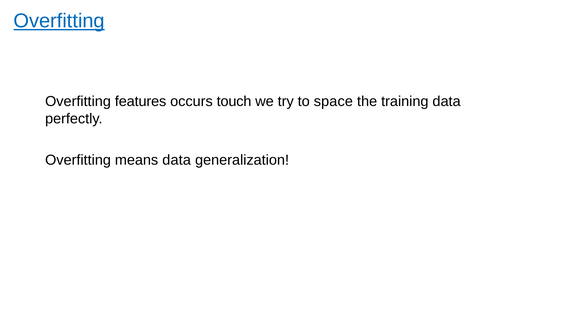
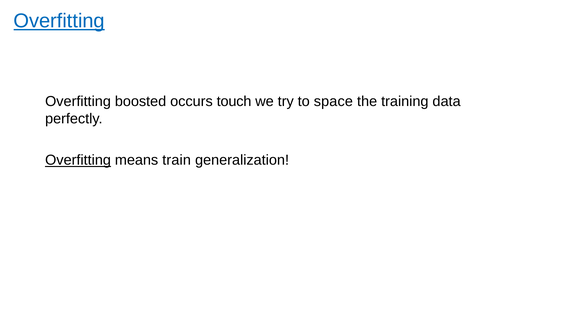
features: features -> boosted (141, 102)
Overfitting underline: none -> present (78, 160)
means data: data -> train (177, 160)
